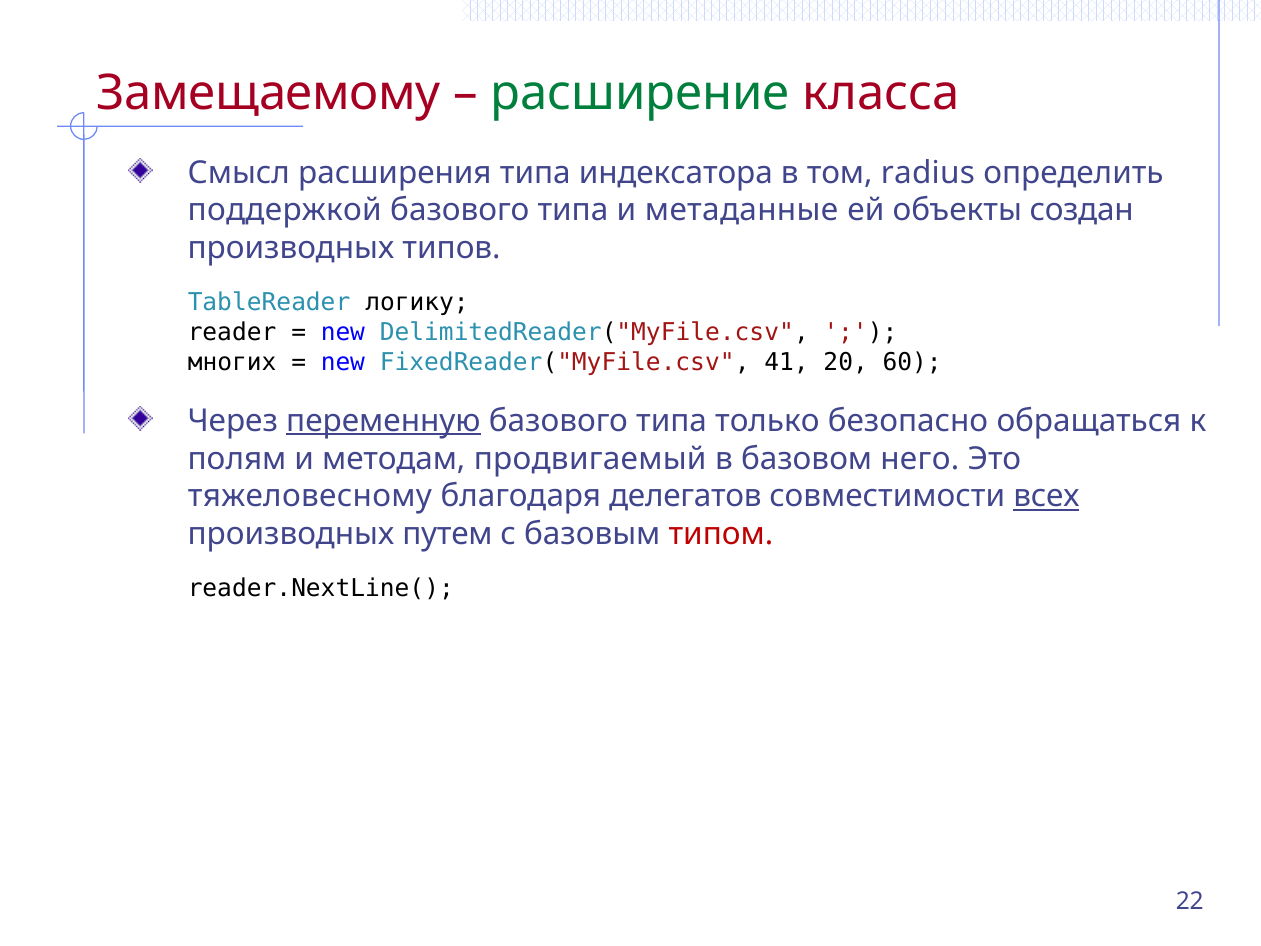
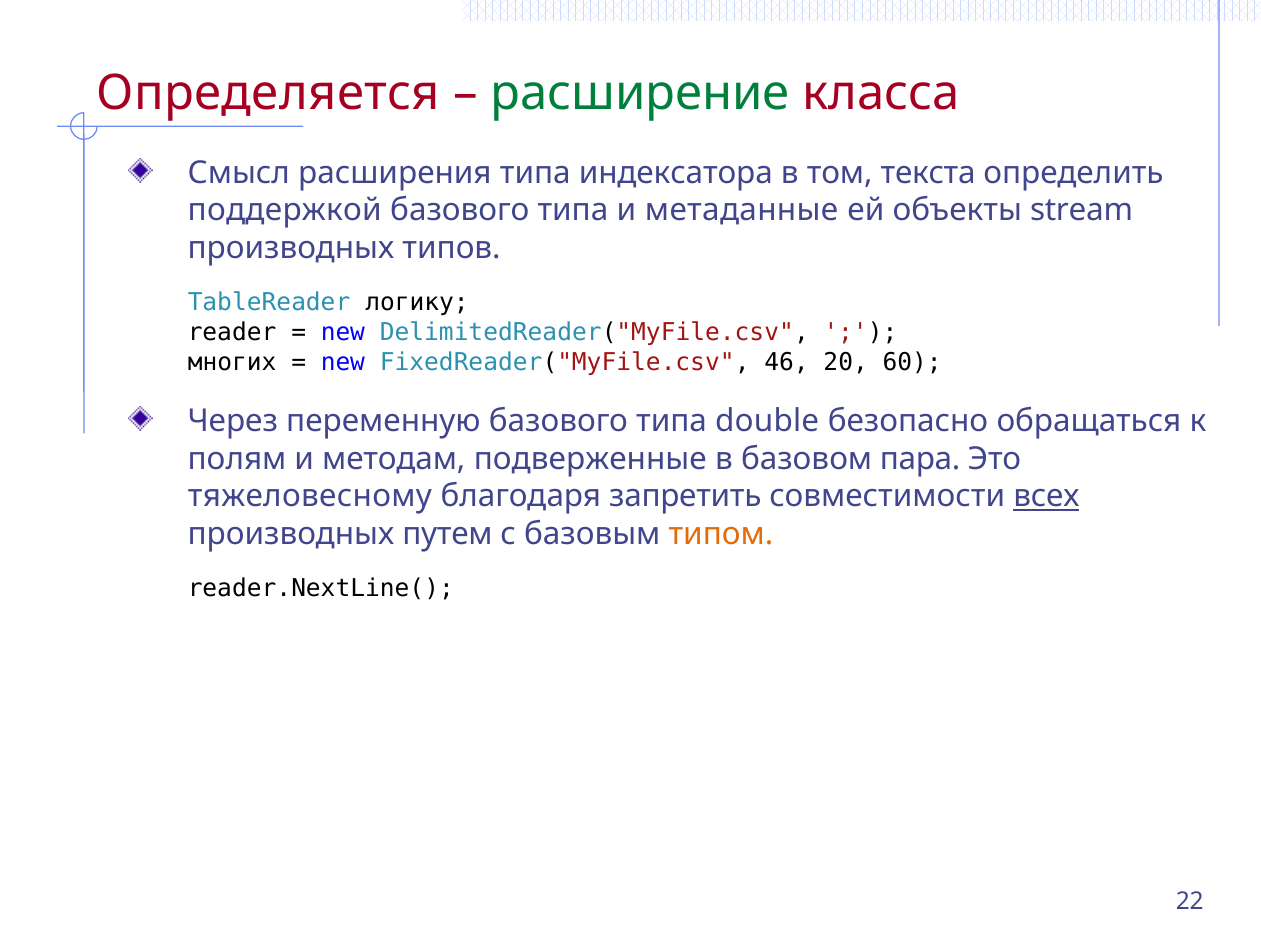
Замещаемому: Замещаемому -> Определяется (268, 93)
radius: radius -> текста (928, 173)
создан: создан -> stream (1082, 210)
41: 41 -> 46 (786, 362)
переменную underline: present -> none (383, 421)
только: только -> double (767, 421)
продвигаемый: продвигаемый -> подверженные (590, 459)
него: него -> пара (920, 459)
делегатов: делегатов -> запретить (685, 496)
типом colour: red -> orange (721, 534)
